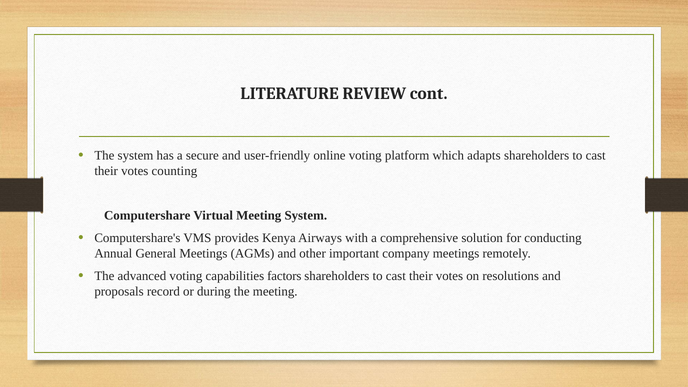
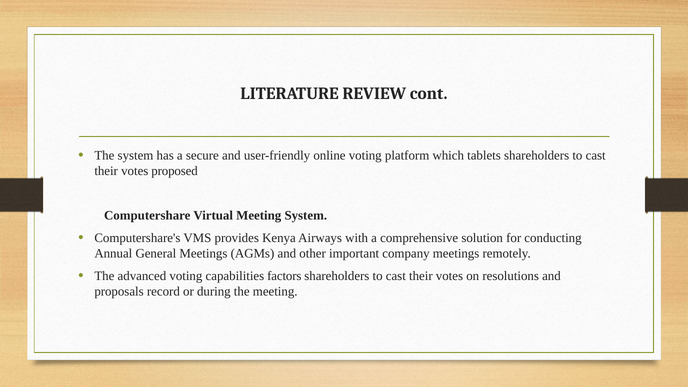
adapts: adapts -> tablets (484, 156)
counting: counting -> proposed (175, 171)
